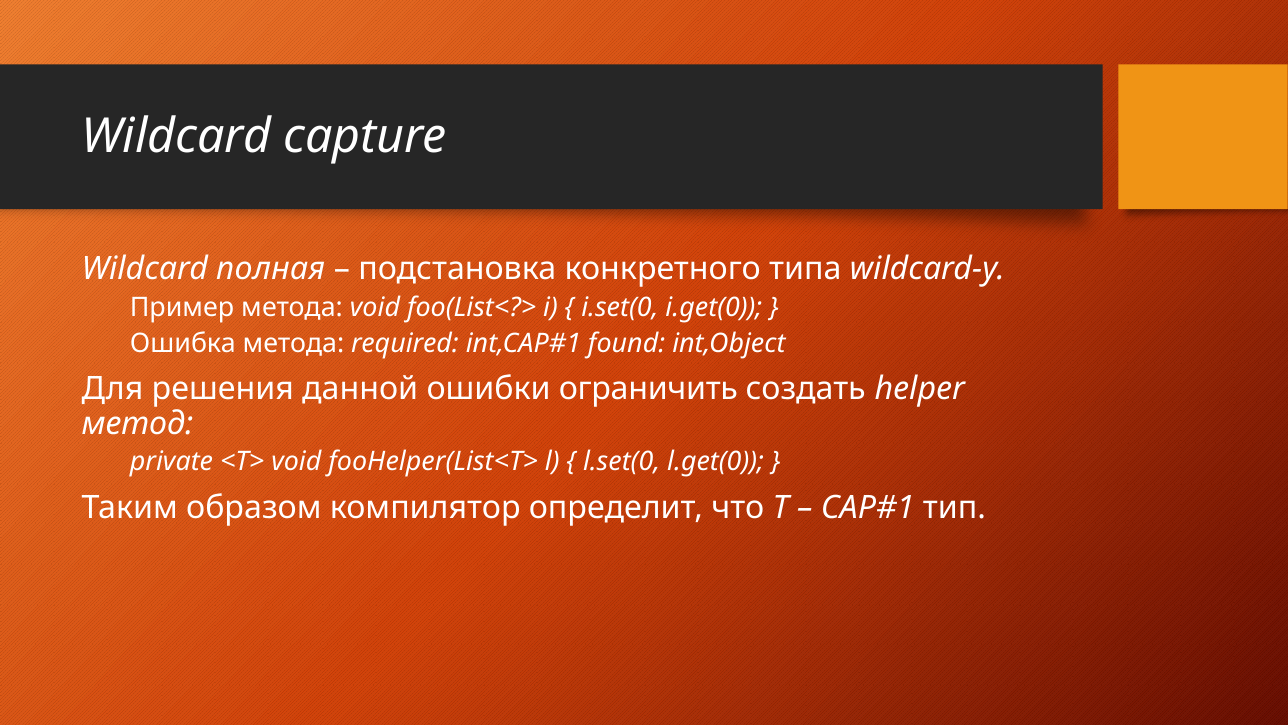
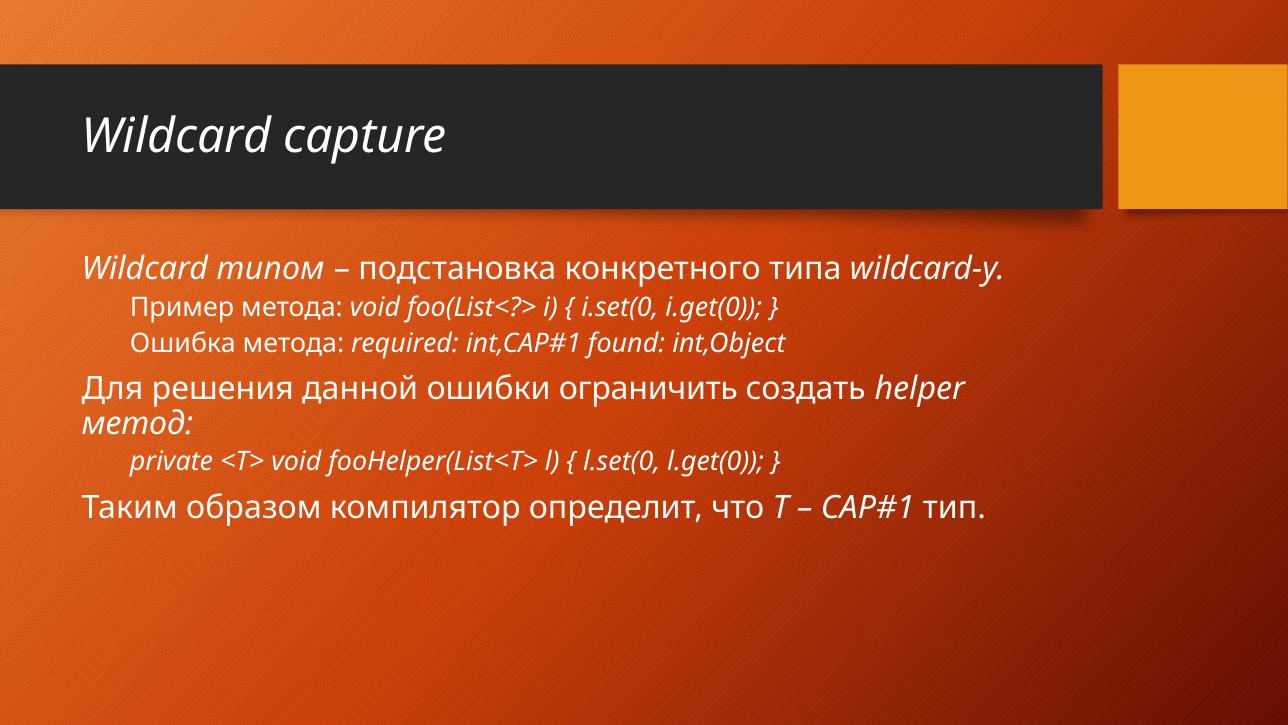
полная: полная -> типом (271, 269)
